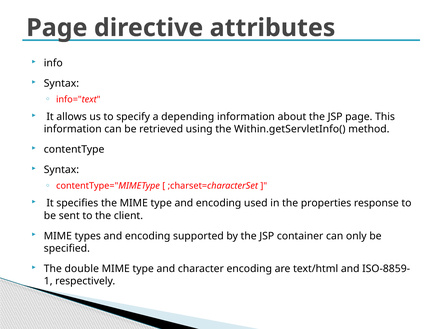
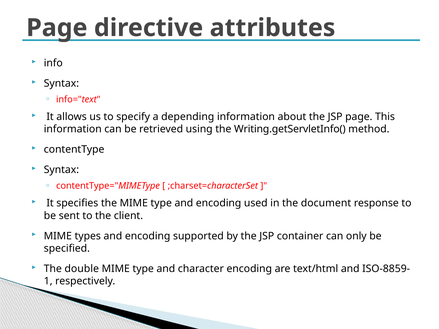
Within.getServletInfo(: Within.getServletInfo( -> Writing.getServletInfo( (290, 129)
properties: properties -> document (326, 203)
